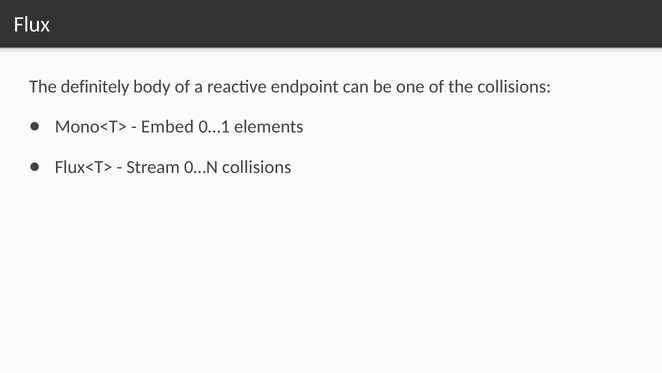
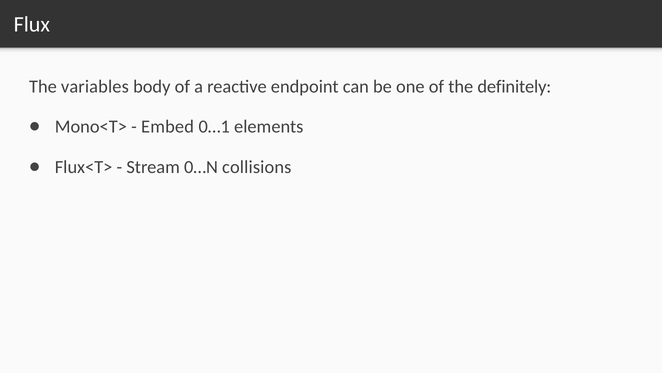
definitely: definitely -> variables (95, 87)
the collisions: collisions -> definitely (514, 87)
